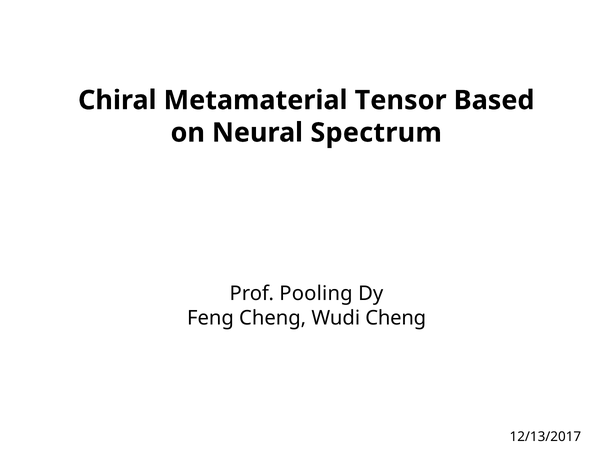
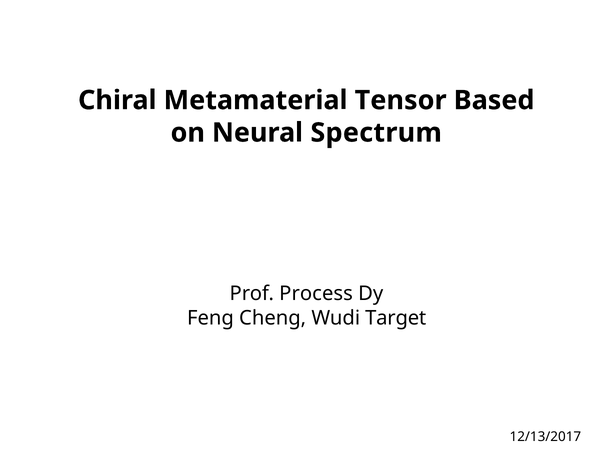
Pooling: Pooling -> Process (316, 294)
Wudi Cheng: Cheng -> Target (396, 318)
